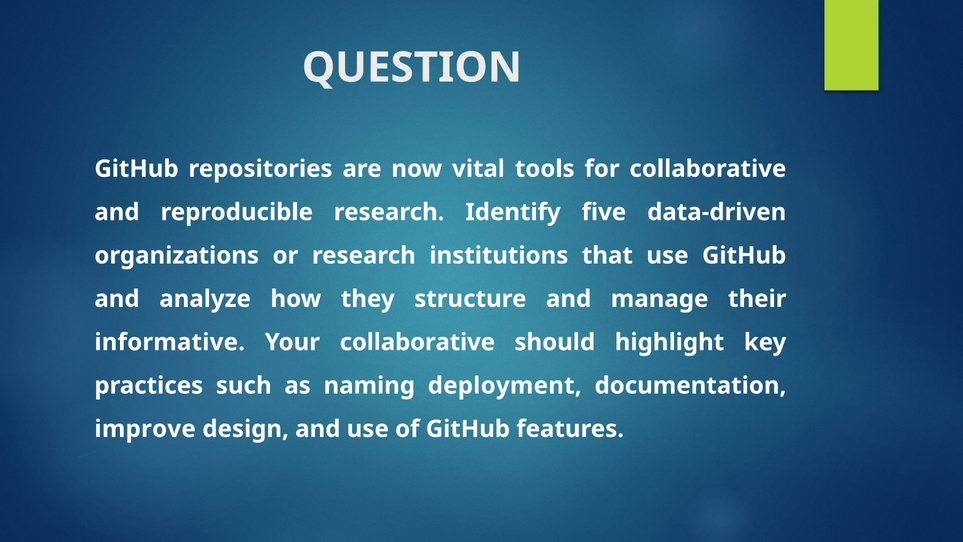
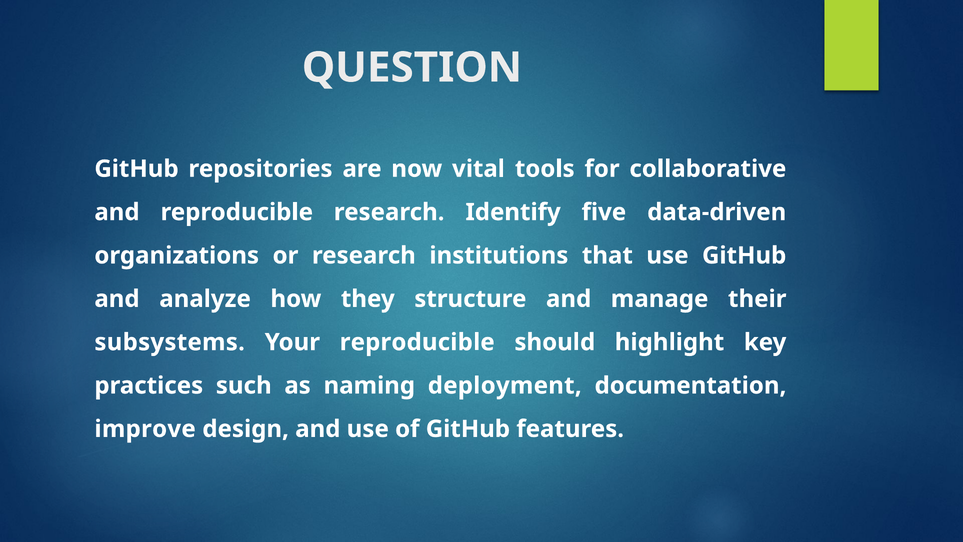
informative: informative -> subsystems (170, 342)
Your collaborative: collaborative -> reproducible (417, 342)
